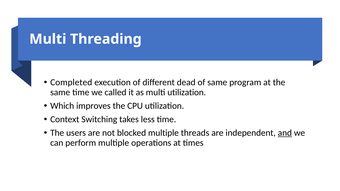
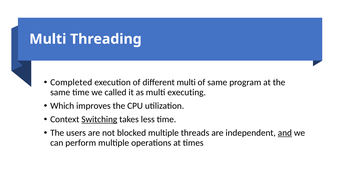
different dead: dead -> multi (186, 83)
multi utilization: utilization -> executing (187, 93)
Switching underline: none -> present (99, 120)
